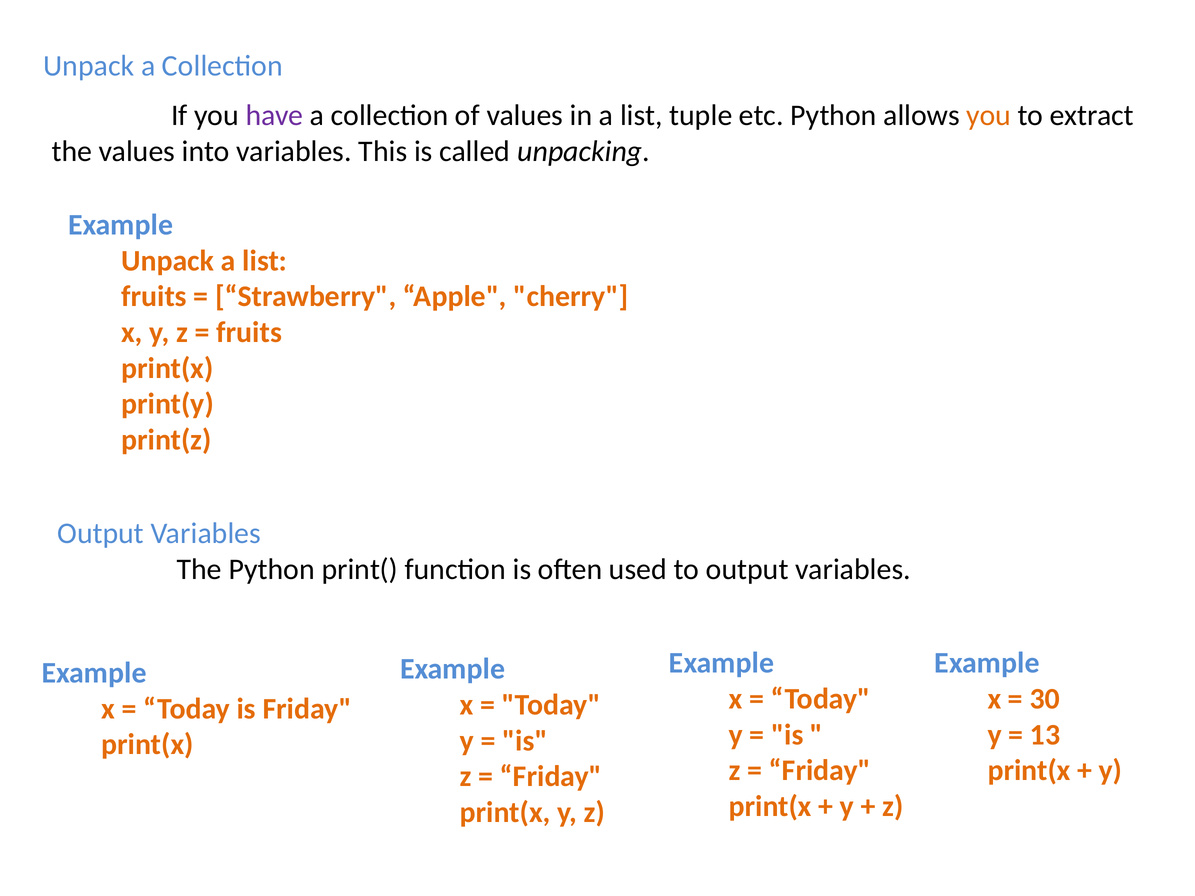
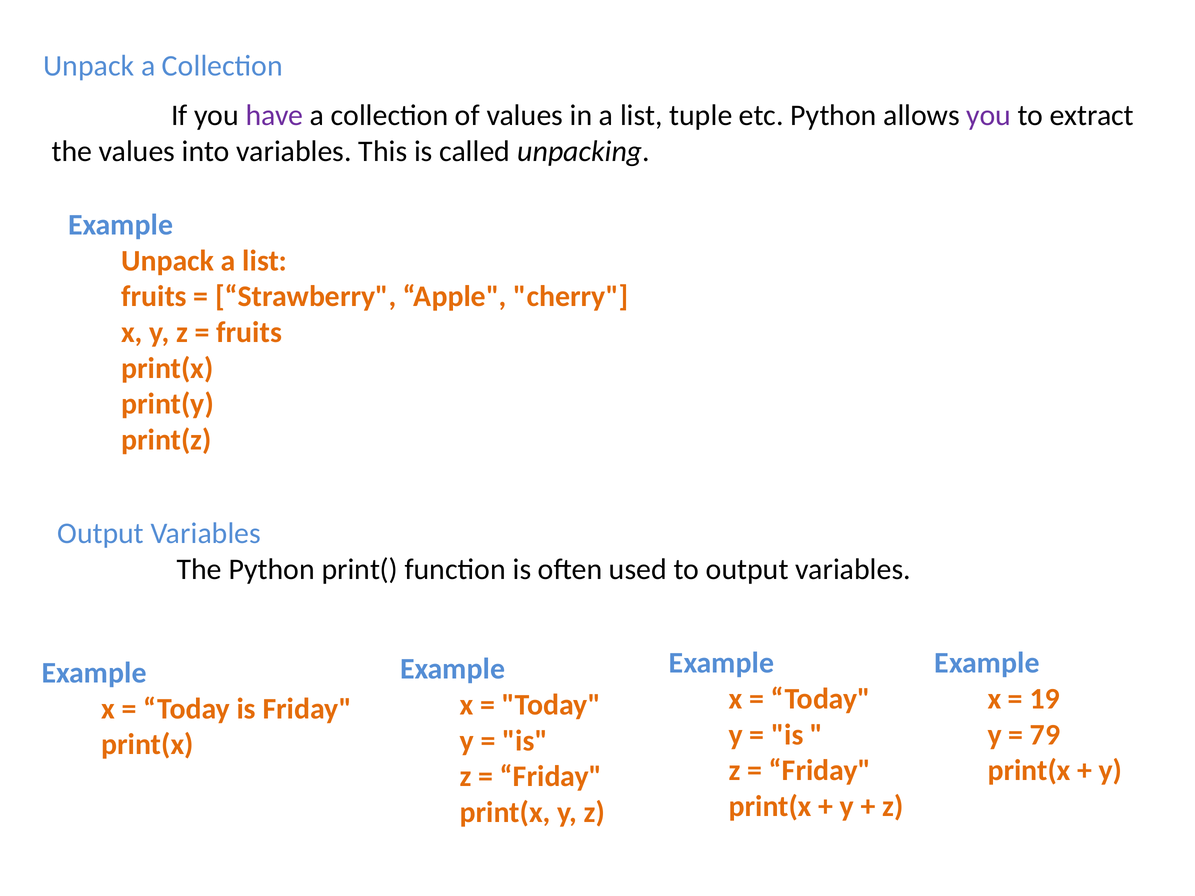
you colour: orange -> purple (989, 115)
30: 30 -> 19 (1045, 699)
13: 13 -> 79 (1045, 735)
